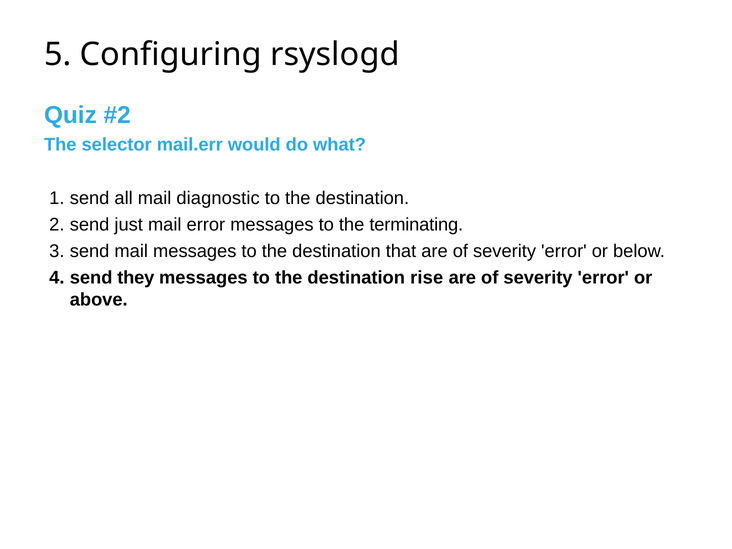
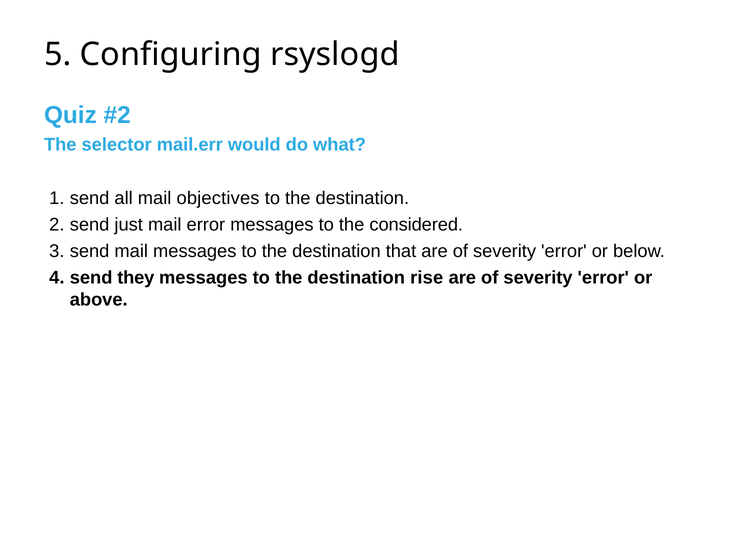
diagnostic: diagnostic -> objectives (218, 198)
terminating: terminating -> considered (416, 225)
